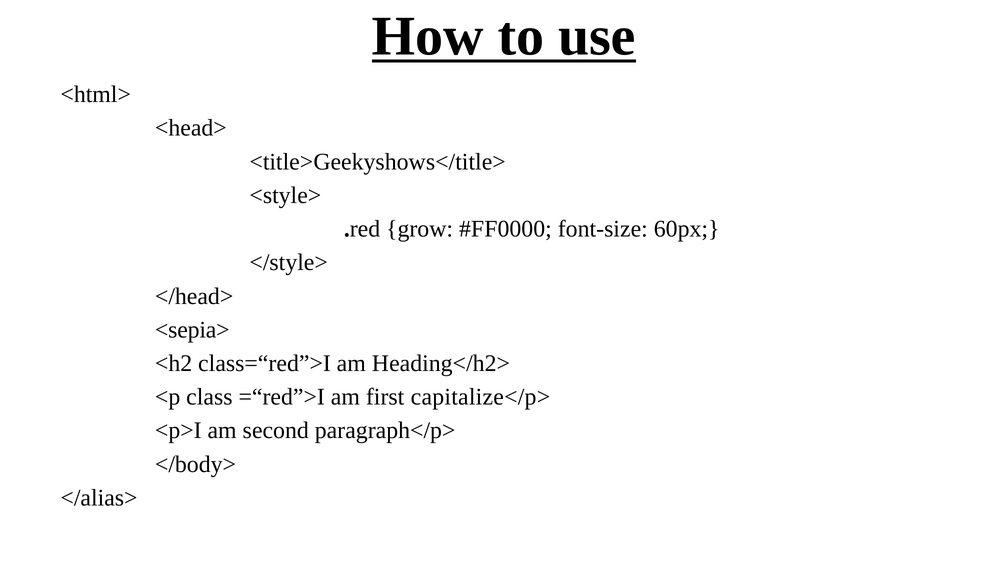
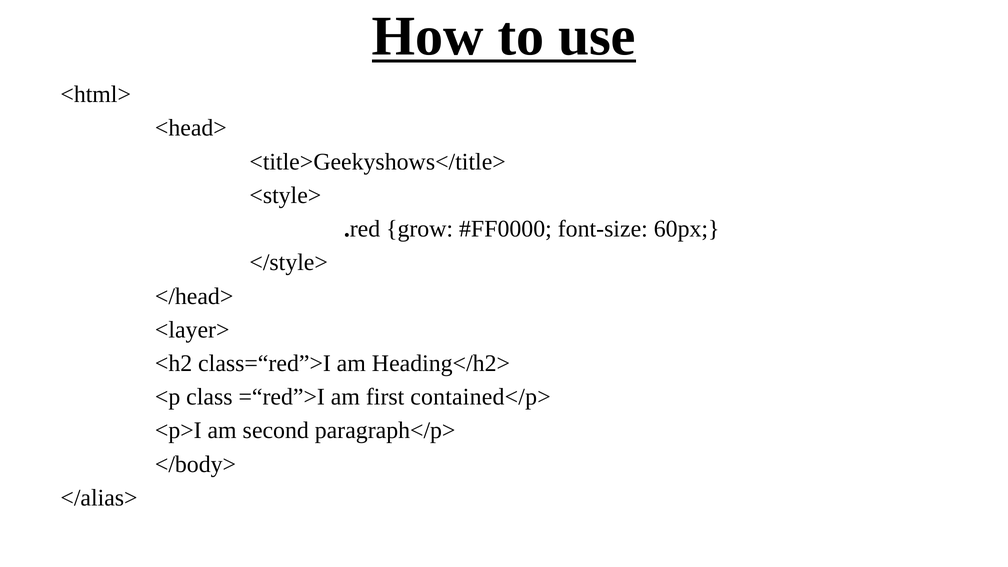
<sepia>: <sepia> -> <layer> (192, 330)
capitalize</p>: capitalize</p> -> contained</p> (480, 397)
